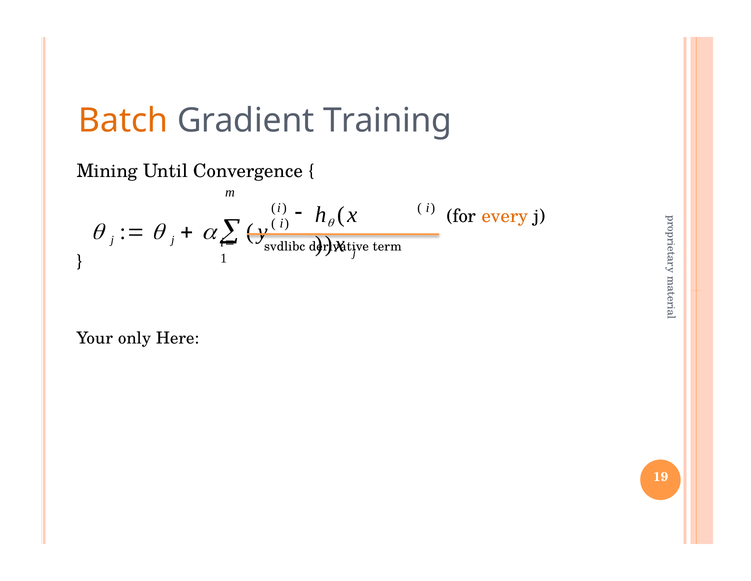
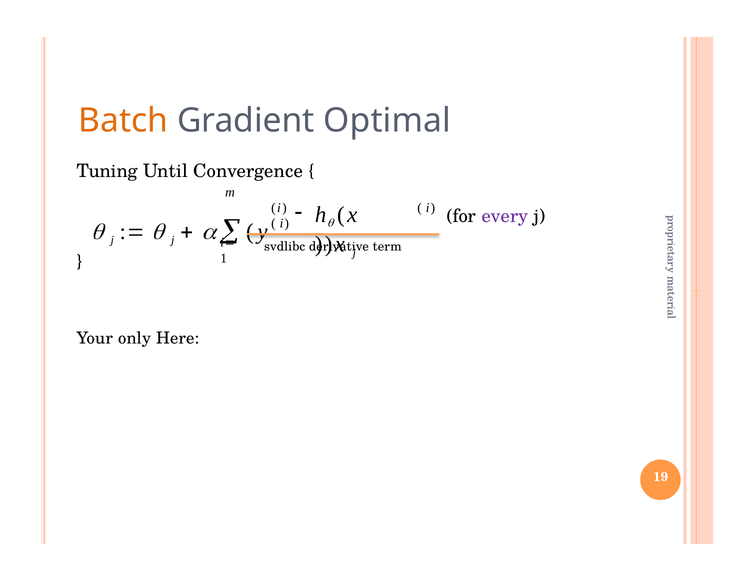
Training: Training -> Optimal (387, 120)
Mining: Mining -> Tuning (107, 171)
every colour: orange -> purple (505, 216)
